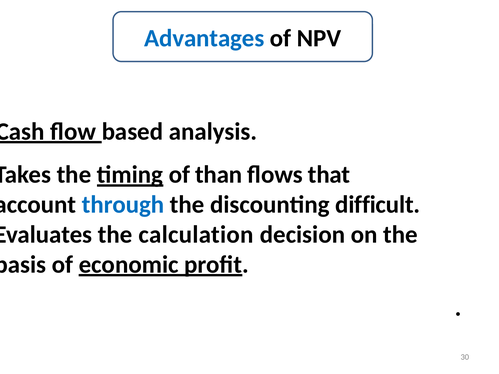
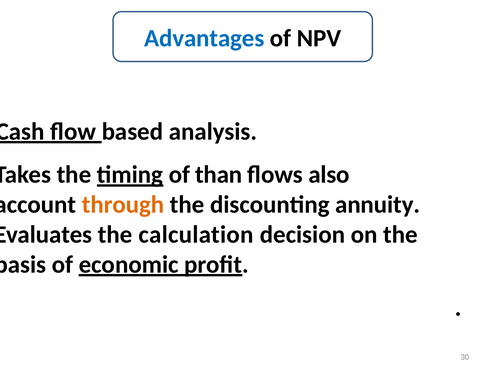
that: that -> also (329, 175)
through colour: blue -> orange (123, 205)
difficult: difficult -> annuity (378, 205)
